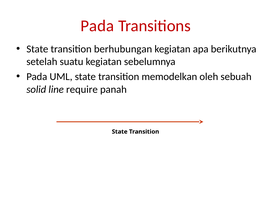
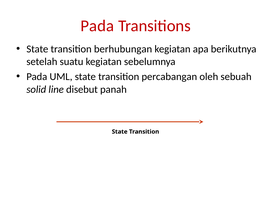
memodelkan: memodelkan -> percabangan (169, 77)
require: require -> disebut (82, 89)
